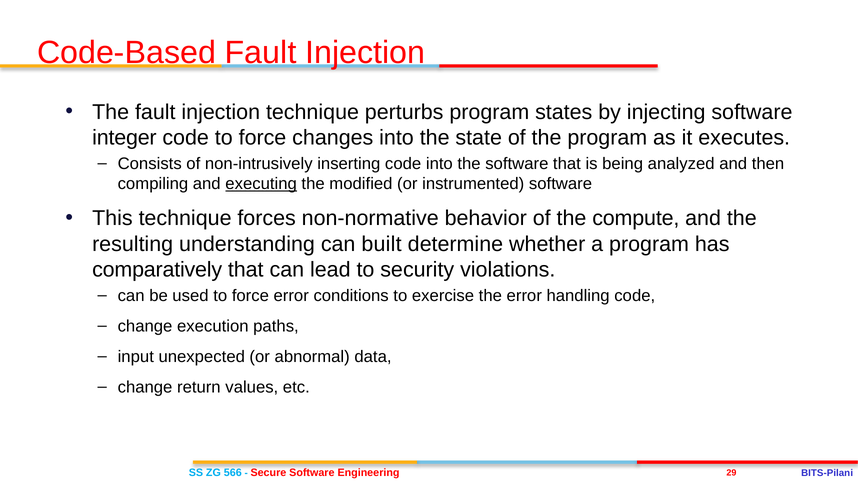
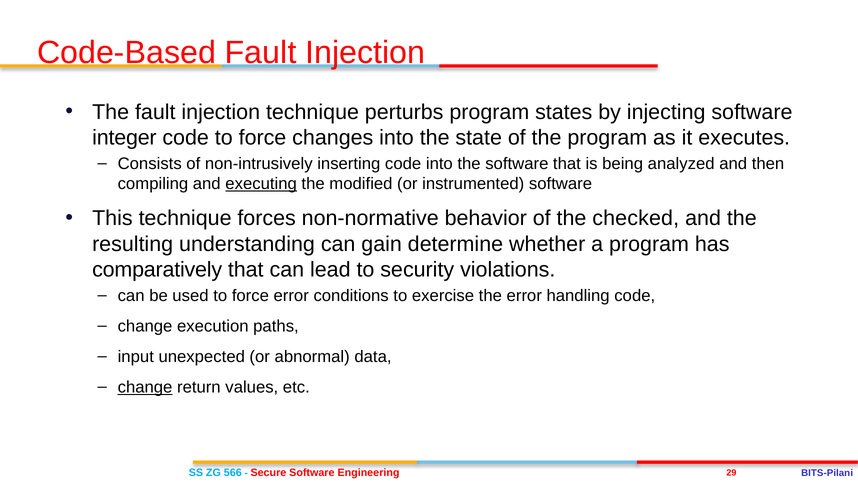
compute: compute -> checked (636, 219)
built: built -> gain (382, 244)
change underline: none -> present (145, 388)
